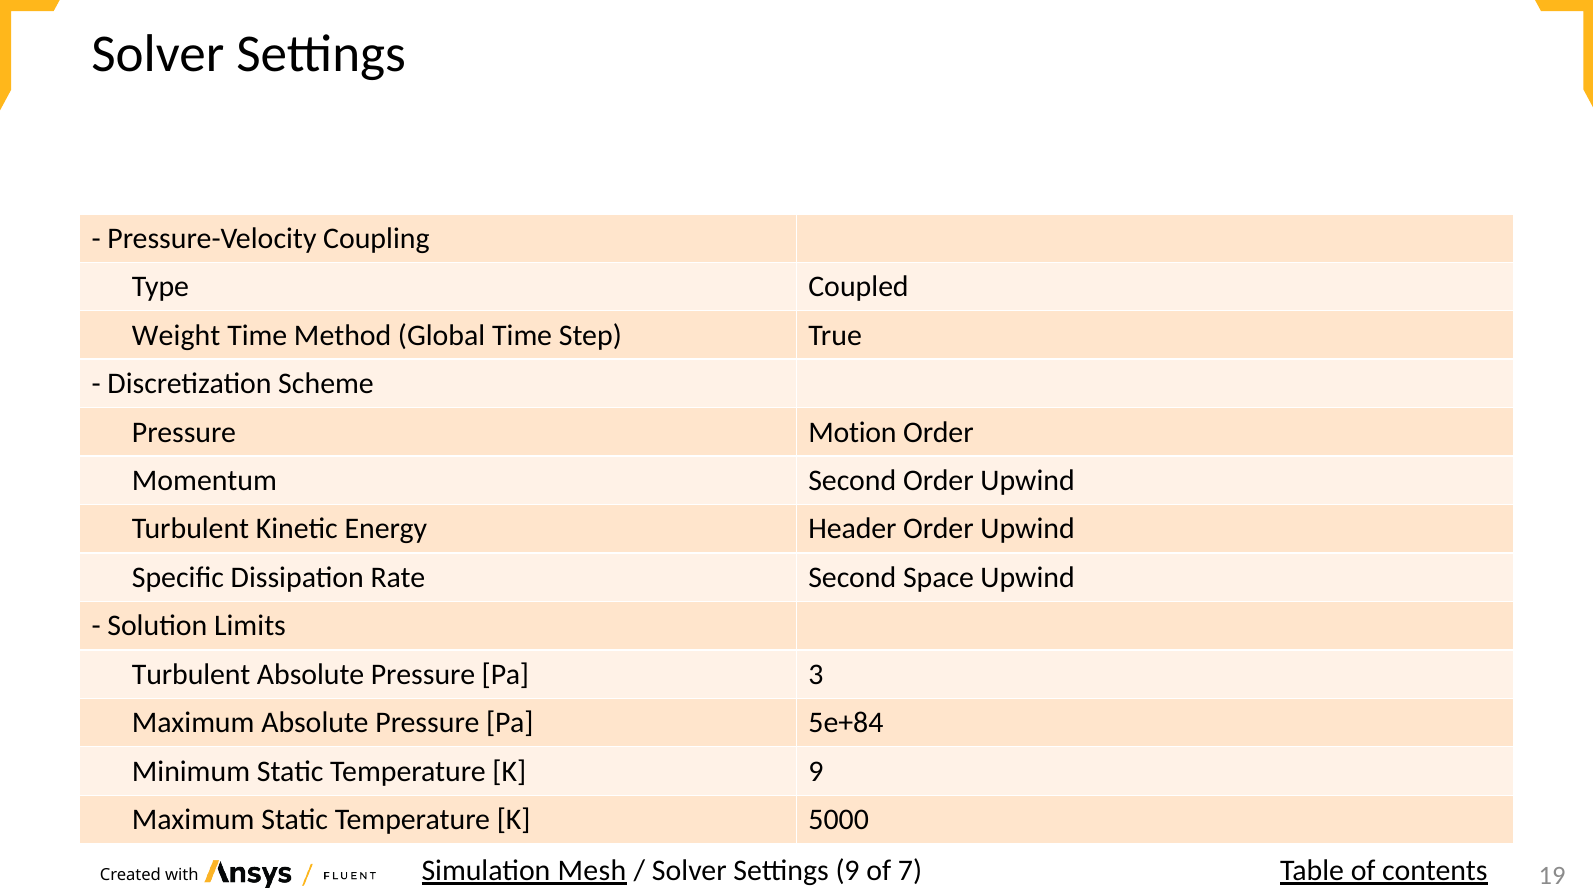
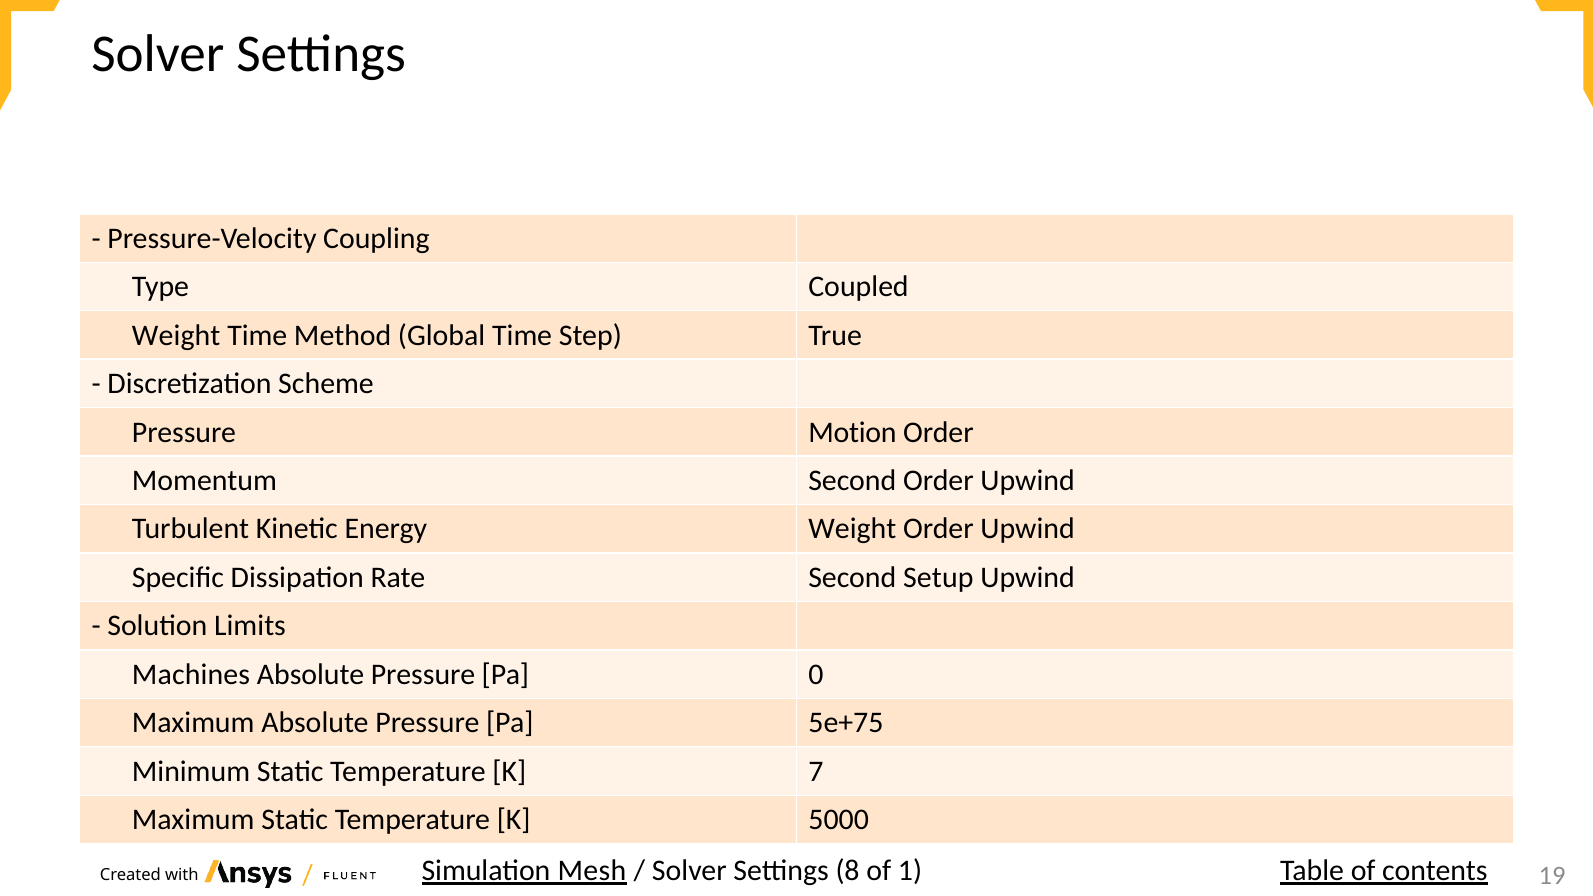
Energy Header: Header -> Weight (852, 529)
Space: Space -> Setup (938, 578)
Turbulent: Turbulent -> Machines (191, 674)
3: 3 -> 0 (816, 674)
5e+84: 5e+84 -> 5e+75 (846, 723)
K 9: 9 -> 7 (816, 771)
Settings 9: 9 -> 8 (848, 871)
7: 7 -> 1 (910, 871)
